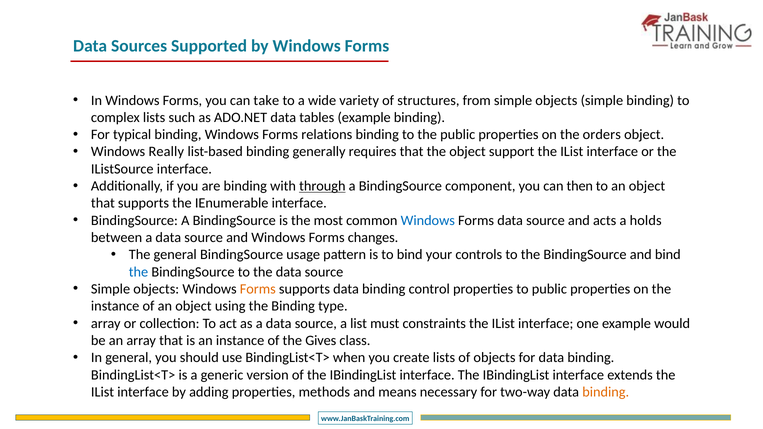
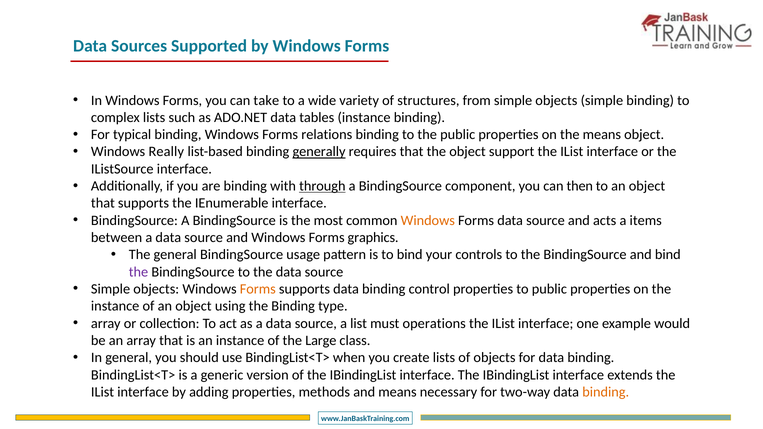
tables example: example -> instance (364, 118)
the orders: orders -> means (602, 135)
generally underline: none -> present (319, 152)
Windows colour: blue -> orange (428, 221)
holds: holds -> items (646, 221)
changes: changes -> graphics (373, 238)
the colour: blue -> purple (138, 272)
constraints: constraints -> operations (434, 324)
Gives: Gives -> Large (321, 341)
